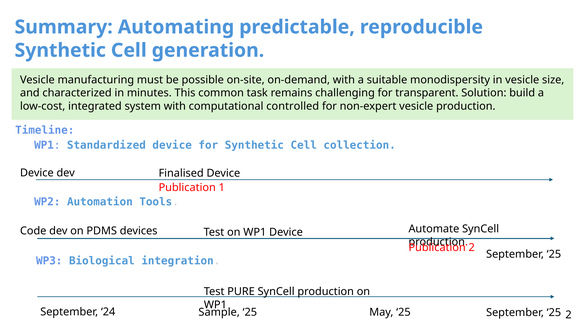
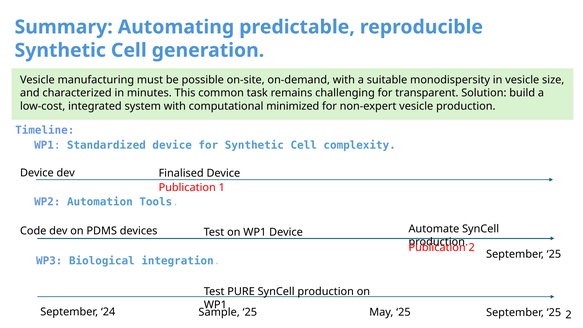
controlled: controlled -> minimized (293, 106)
collection: collection -> complexity (360, 145)
